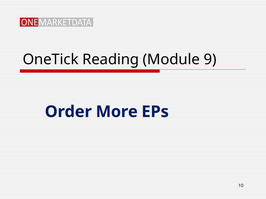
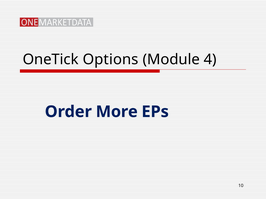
Reading: Reading -> Options (111, 60)
9: 9 -> 4 (210, 60)
